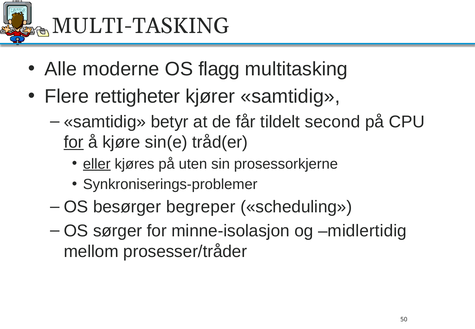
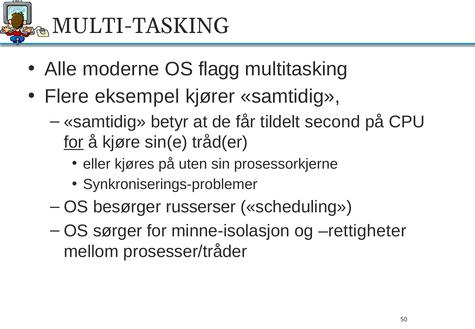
rettigheter: rettigheter -> eksempel (137, 96)
eller underline: present -> none (97, 164)
begreper: begreper -> russerser (201, 207)
midlertidig: midlertidig -> rettigheter (362, 231)
